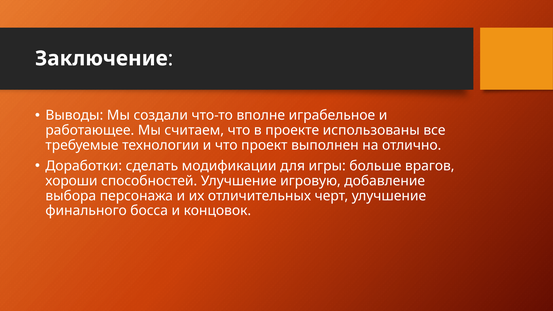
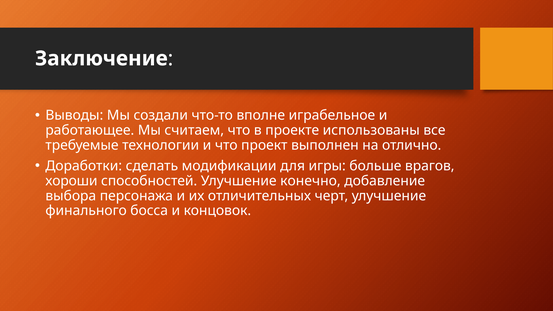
игровую: игровую -> конечно (310, 181)
